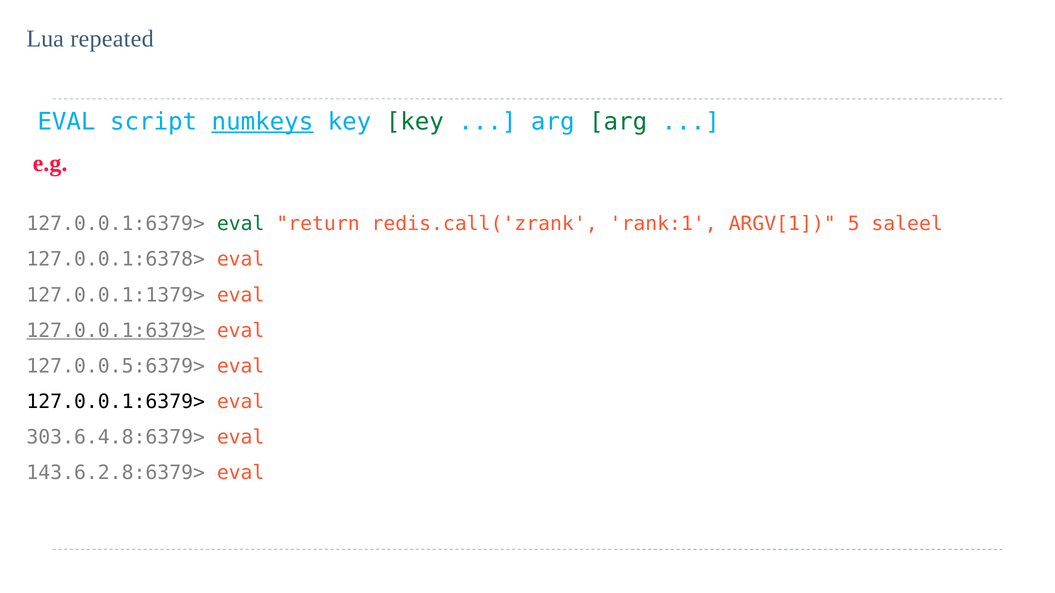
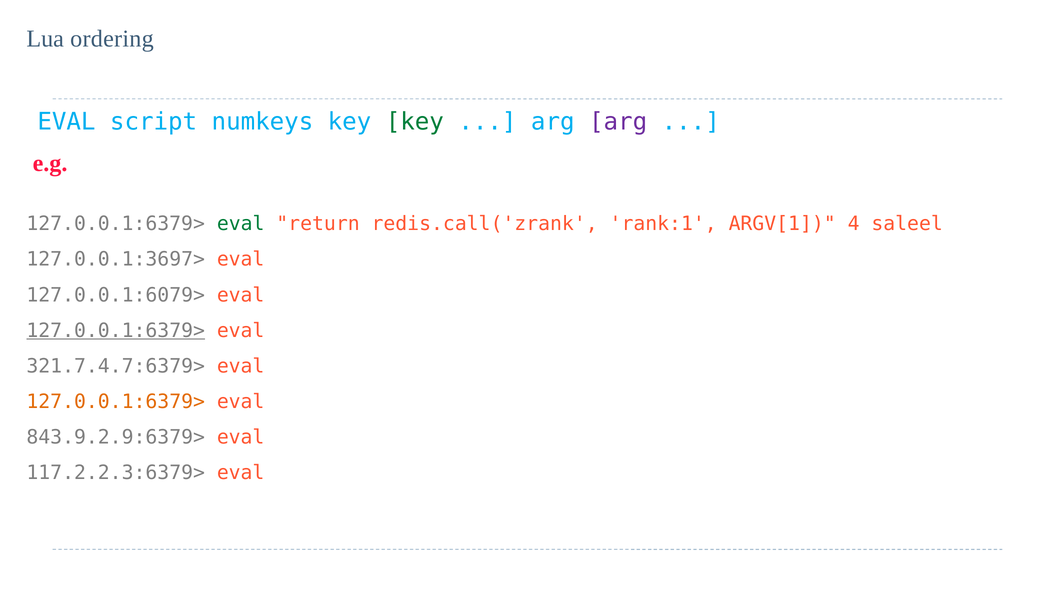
repeated: repeated -> ordering (112, 39)
numkeys underline: present -> none (262, 122)
arg colour: green -> purple (618, 122)
5: 5 -> 4 (854, 224)
127.0.0.1:6378>: 127.0.0.1:6378> -> 127.0.0.1:3697> (116, 260)
127.0.0.1:1379>: 127.0.0.1:1379> -> 127.0.0.1:6079> (116, 295)
127.0.0.5:6379>: 127.0.0.5:6379> -> 321.7.4.7:6379> (116, 366)
127.0.0.1:6379> colour: black -> orange (116, 402)
303.6.4.8:6379>: 303.6.4.8:6379> -> 843.9.2.9:6379> (116, 438)
143.6.2.8:6379>: 143.6.2.8:6379> -> 117.2.2.3:6379> (116, 473)
